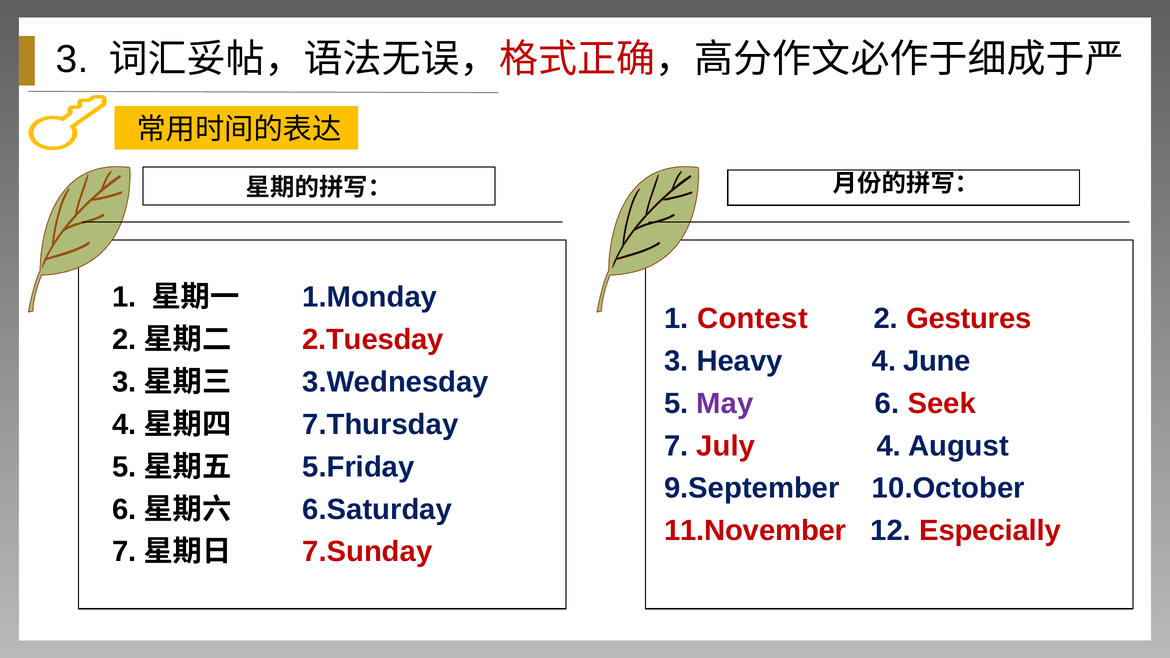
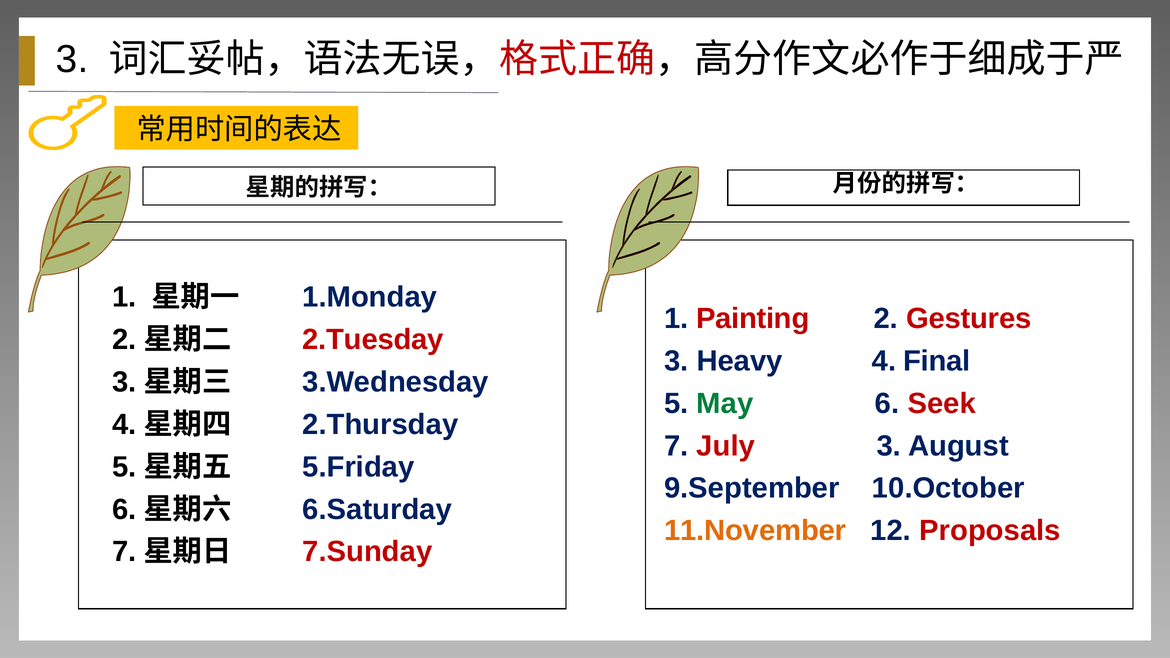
Contest: Contest -> Painting (753, 319)
June: June -> Final (937, 361)
May colour: purple -> green (725, 404)
7.Thursday: 7.Thursday -> 2.Thursday (380, 425)
July 4: 4 -> 3 (889, 446)
11.November colour: red -> orange (755, 531)
Especially: Especially -> Proposals (990, 531)
